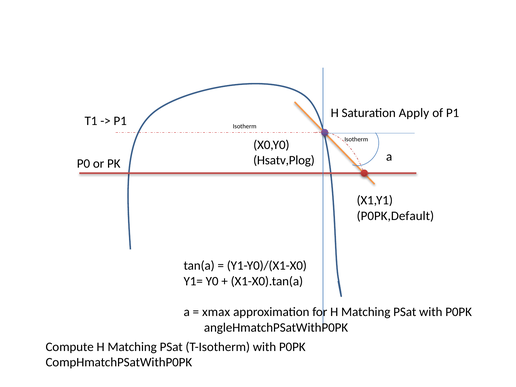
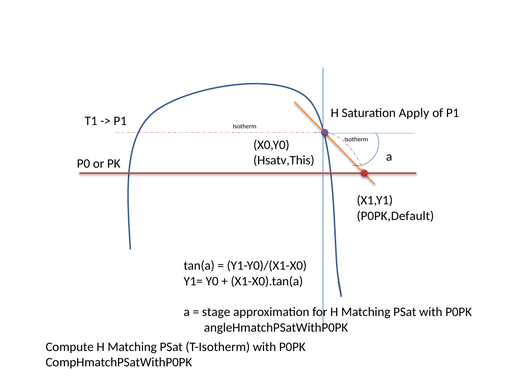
Hsatv,Plog: Hsatv,Plog -> Hsatv,This (284, 160)
xmax: xmax -> stage (216, 312)
